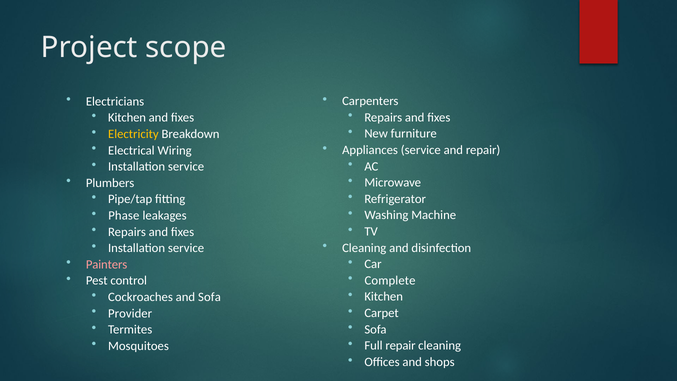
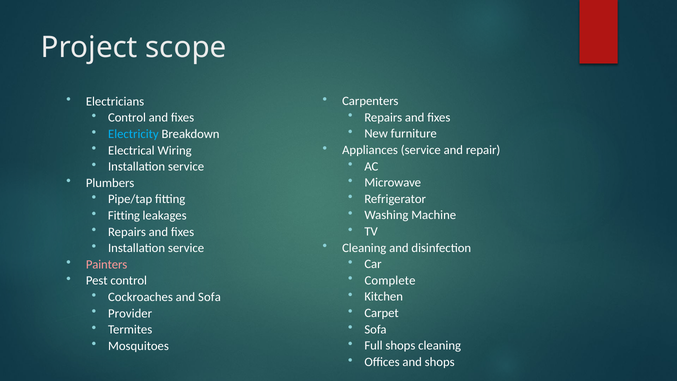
Kitchen: Kitchen -> Control (127, 118)
Electricity colour: yellow -> light blue (133, 134)
Phase: Phase -> Fitting (124, 215)
Full repair: repair -> shops (400, 346)
